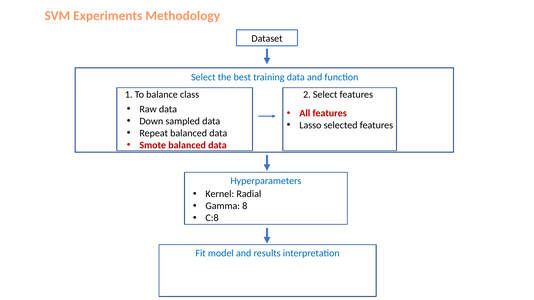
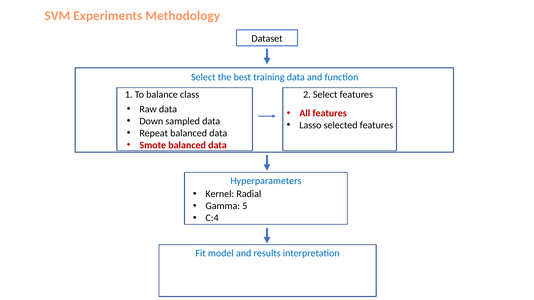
8: 8 -> 5 (245, 206)
C:8: C:8 -> C:4 (212, 218)
